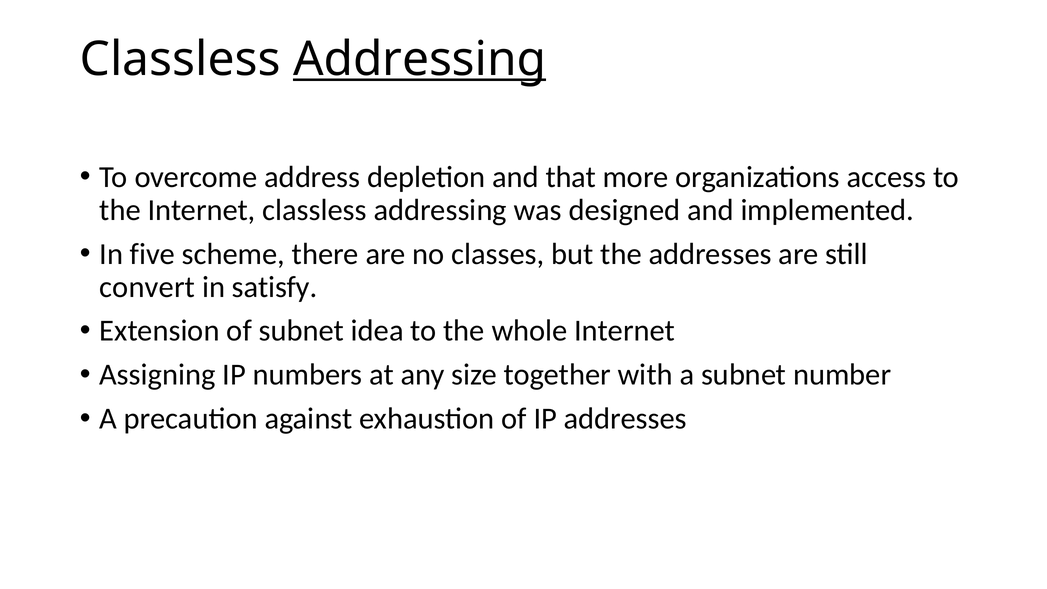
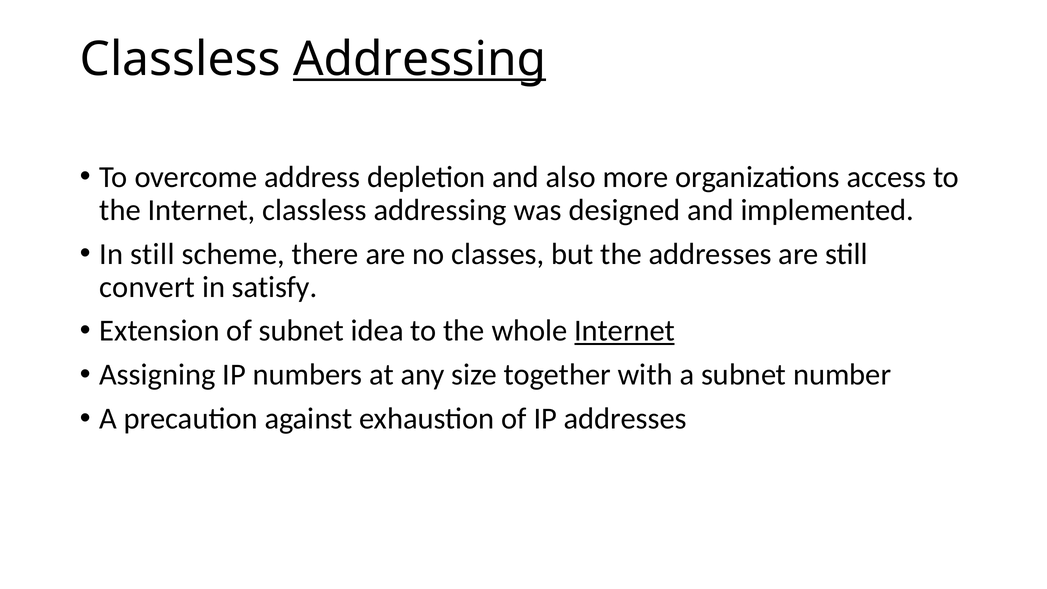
that: that -> also (571, 177)
In five: five -> still (152, 254)
Internet underline: none -> present (625, 331)
